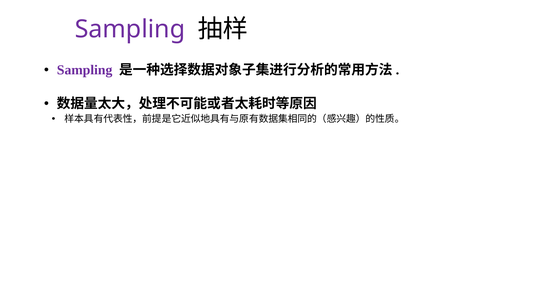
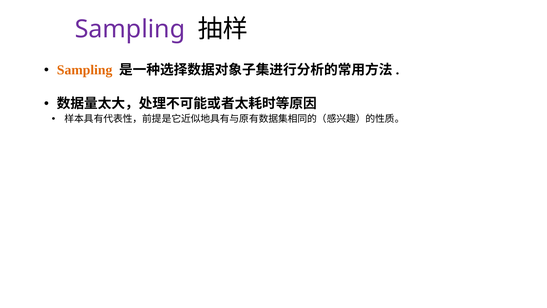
Sampling colour: purple -> orange (85, 70)
